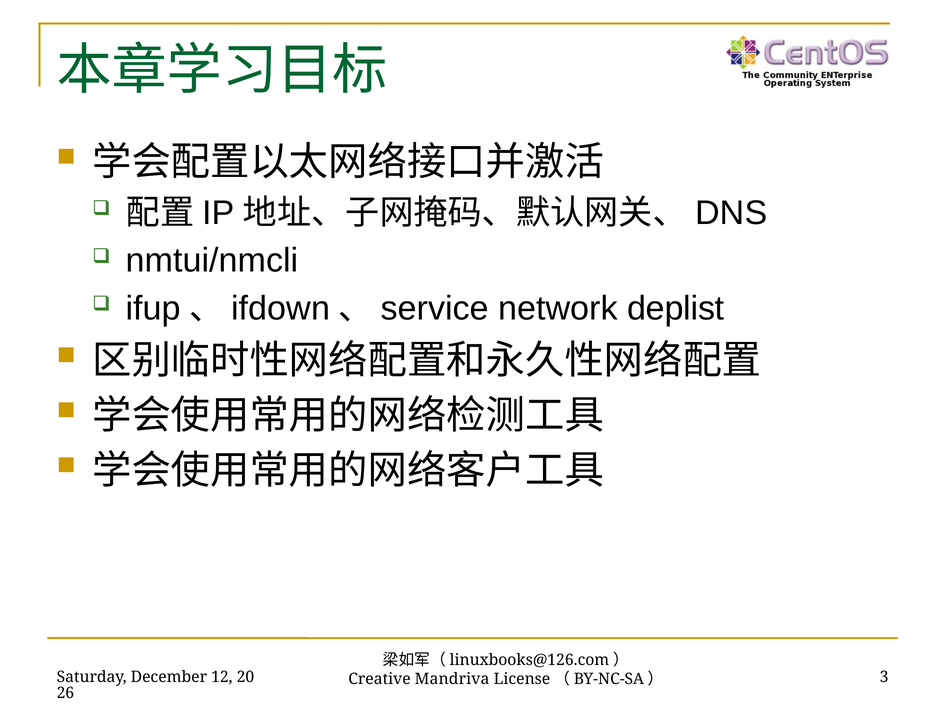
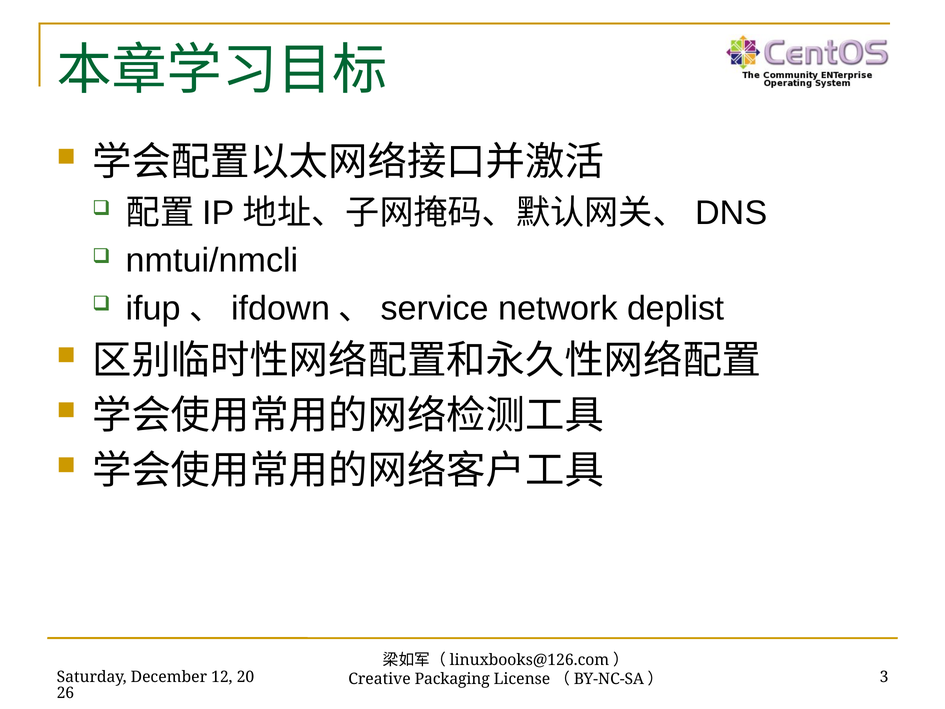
Mandriva: Mandriva -> Packaging (452, 679)
